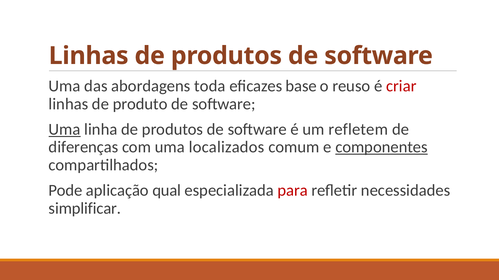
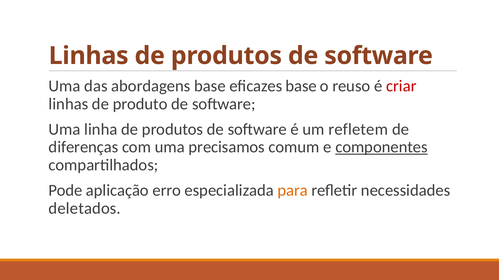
abordagens toda: toda -> base (210, 86)
Uma underline: present -> none (65, 130)
localizados: localizados -> precisamos (227, 148)
qual: qual -> erro (167, 191)
para colour: red -> orange (293, 191)
simplificar: simplificar -> deletados (85, 209)
